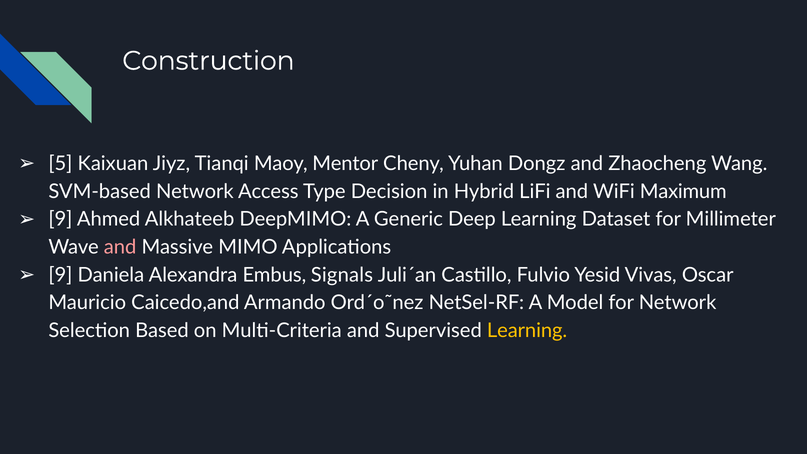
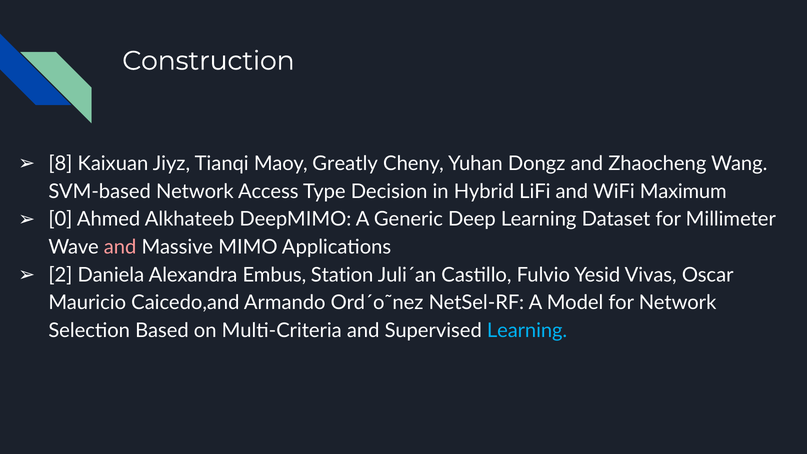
5: 5 -> 8 (60, 164)
Mentor: Mentor -> Greatly (345, 164)
9: 9 -> 0 (60, 219)
9: 9 -> 2 (60, 275)
Signals: Signals -> Station (342, 275)
Learning colour: yellow -> light blue (527, 331)
